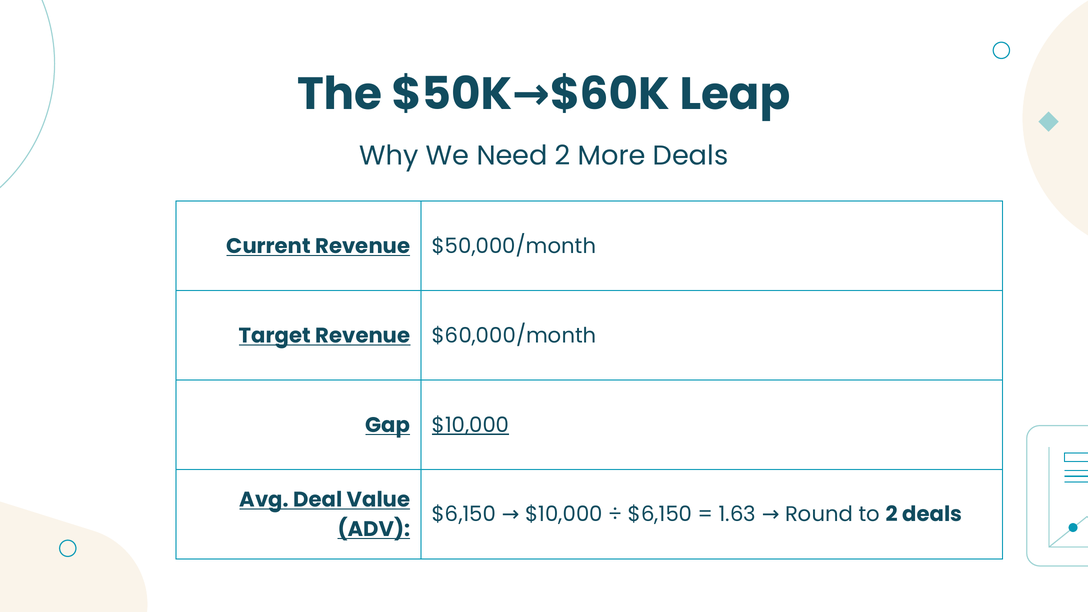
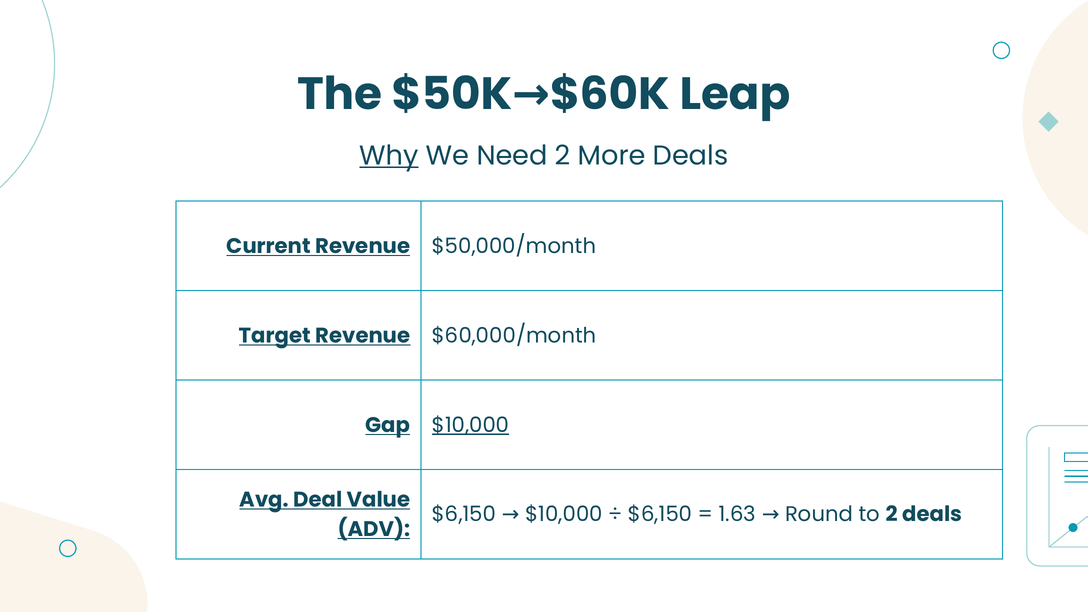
Why underline: none -> present (389, 156)
